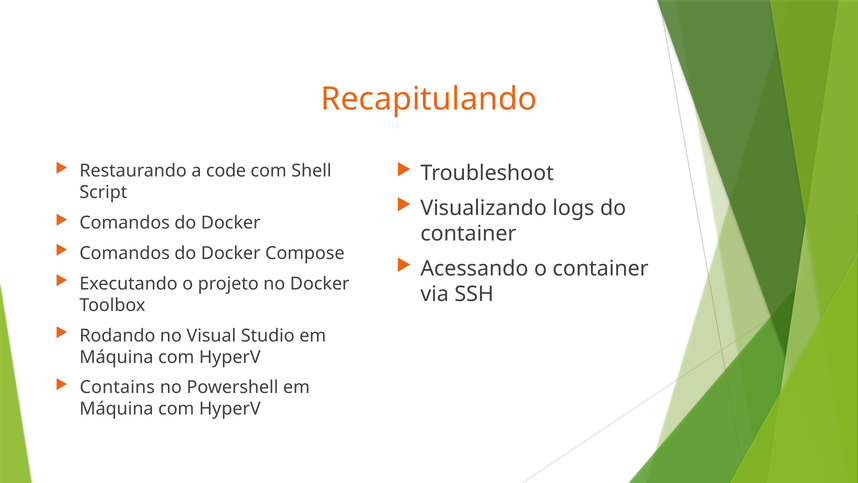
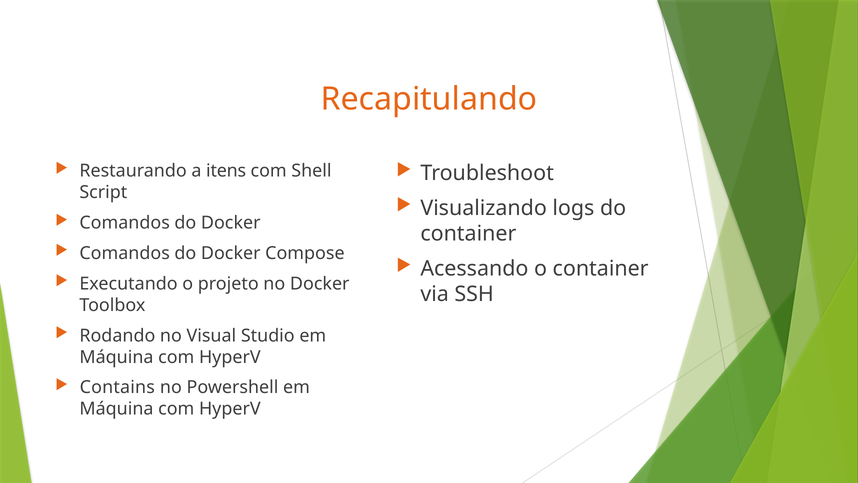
code: code -> itens (226, 171)
